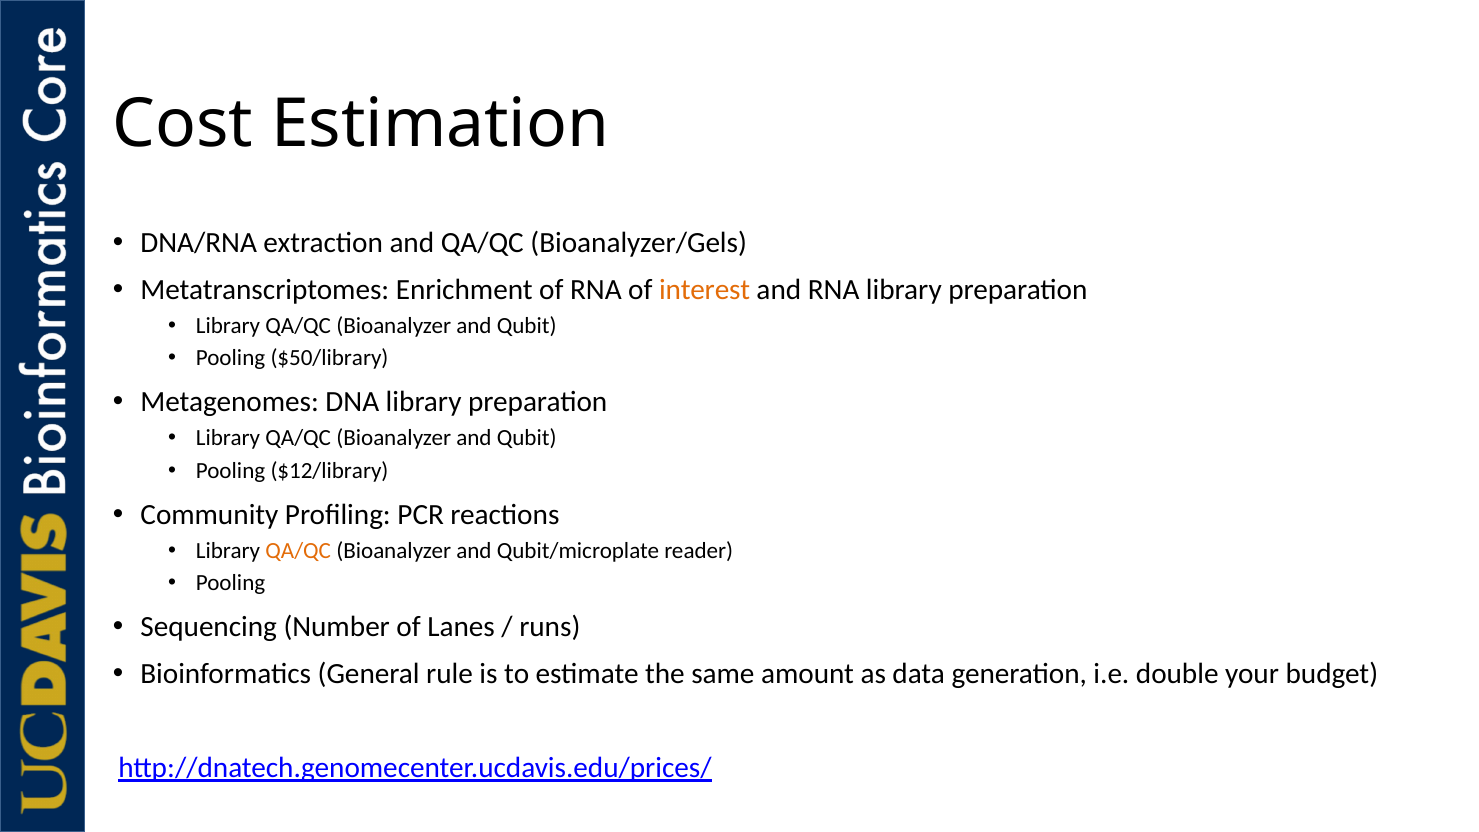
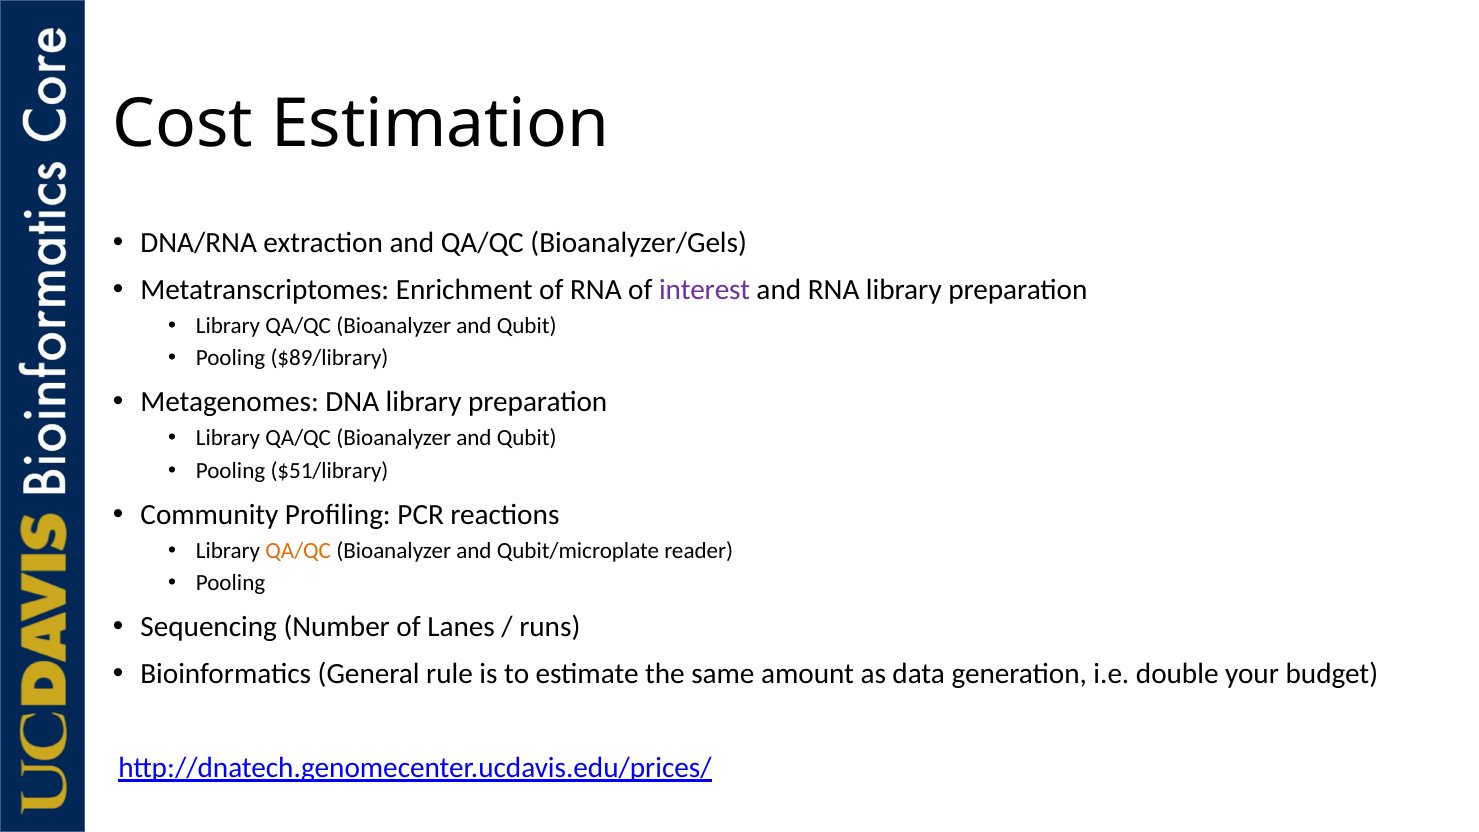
interest colour: orange -> purple (705, 290)
$50/library: $50/library -> $89/library (329, 358)
$12/library: $12/library -> $51/library (329, 471)
